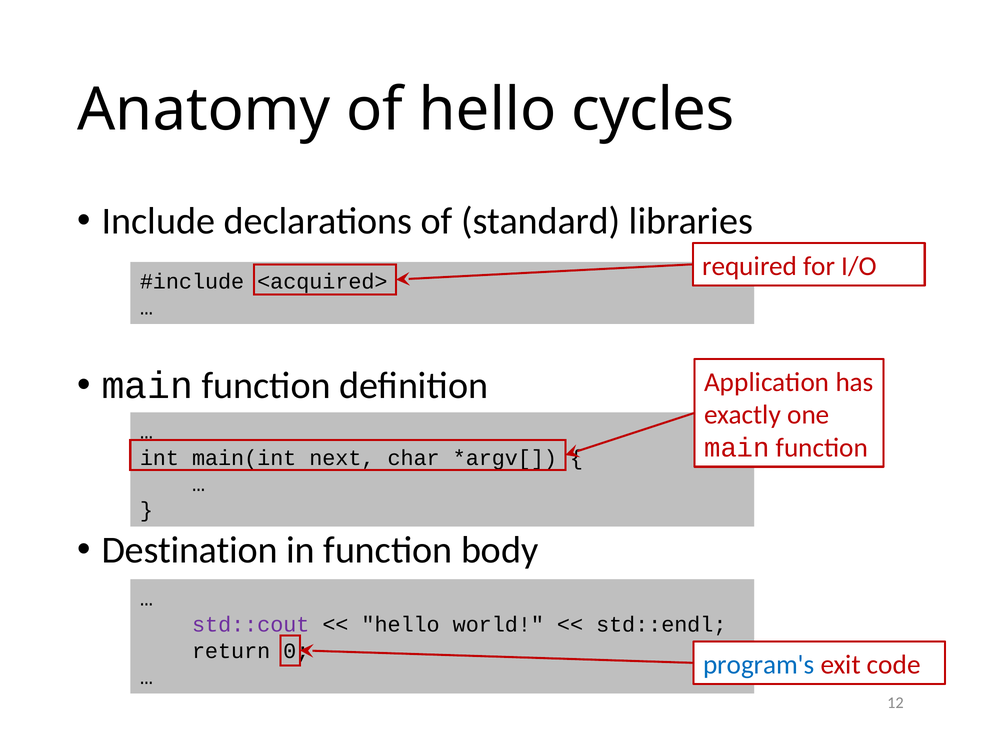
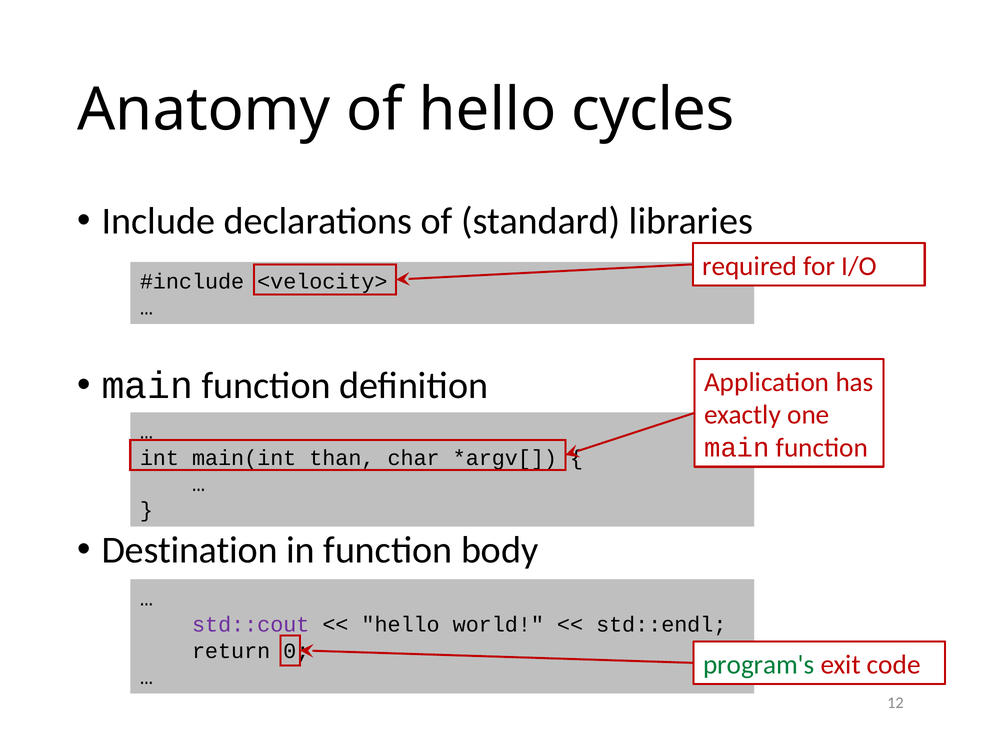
<acquired>: <acquired> -> <velocity> (322, 281)
next: next -> than (342, 458)
program's colour: blue -> green (759, 665)
